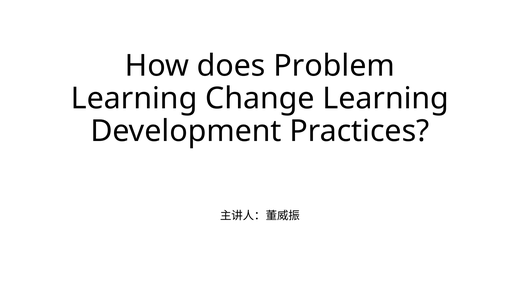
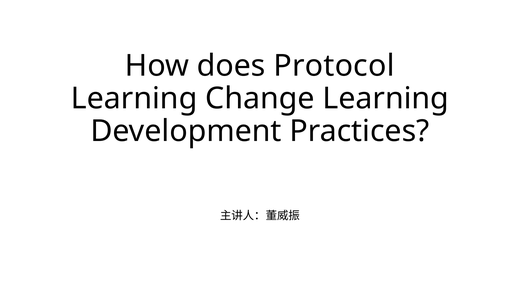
Problem: Problem -> Protocol (334, 66)
